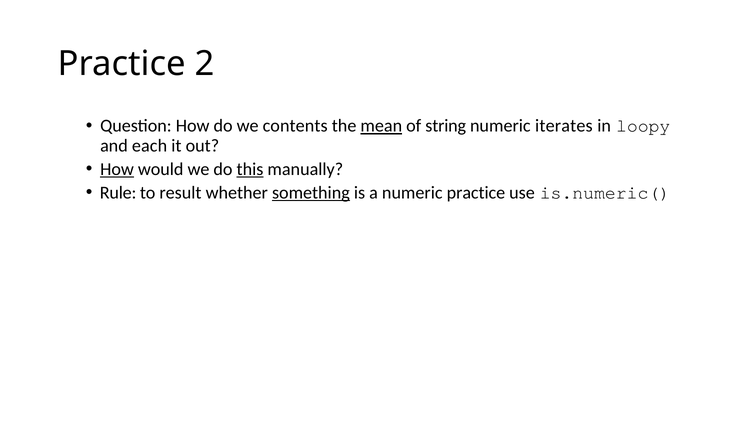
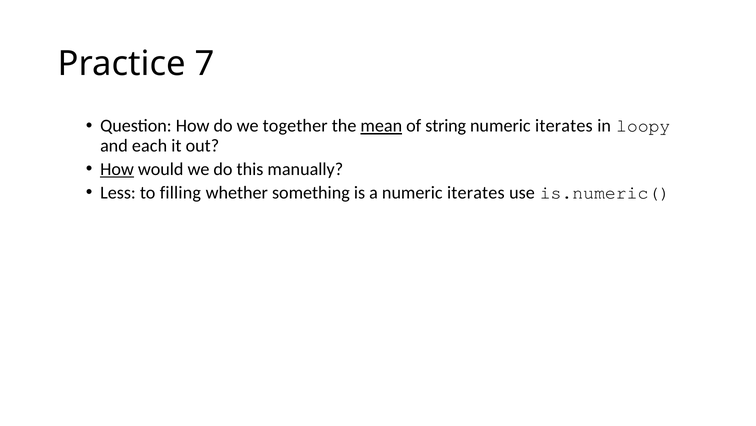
2: 2 -> 7 (205, 64)
contents: contents -> together (295, 126)
this underline: present -> none (250, 169)
Rule: Rule -> Less (118, 192)
result: result -> filling (180, 192)
something underline: present -> none (311, 192)
a numeric practice: practice -> iterates (476, 192)
